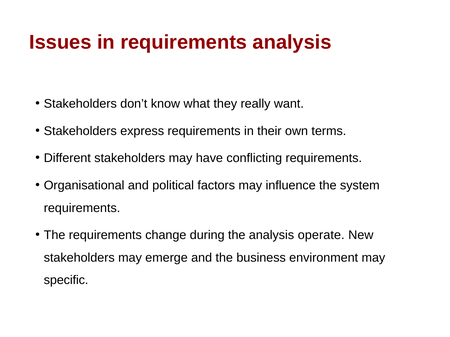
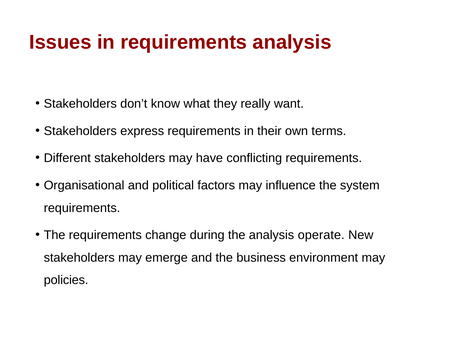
specific: specific -> policies (66, 280)
